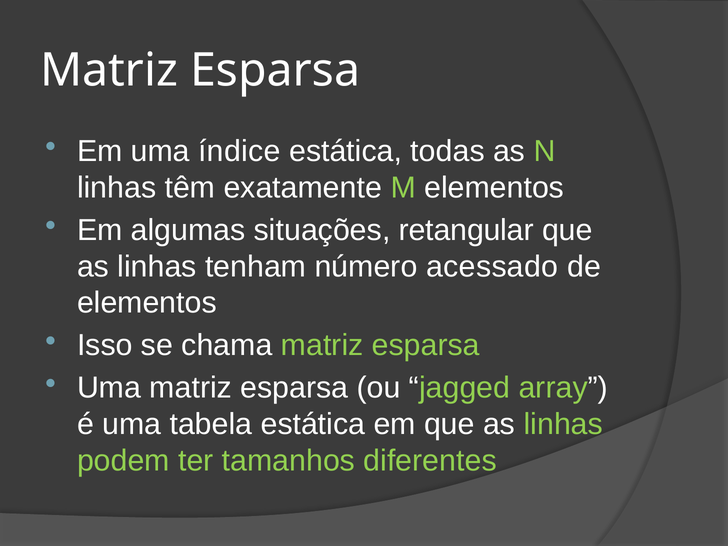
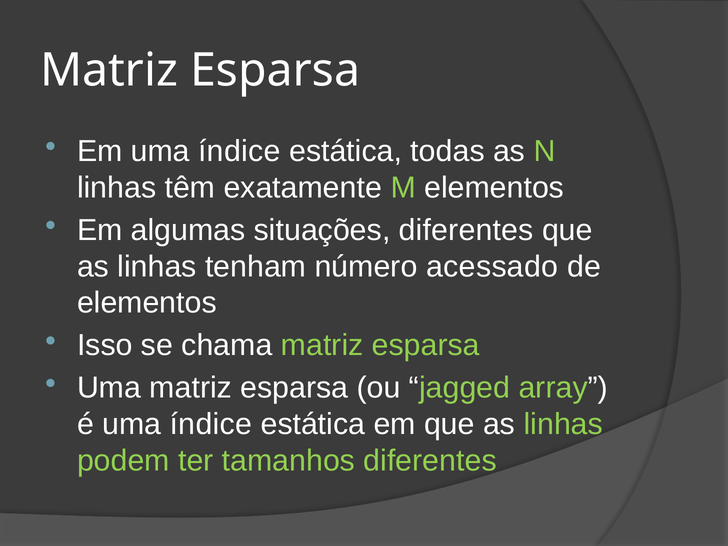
situações retangular: retangular -> diferentes (466, 230)
é uma tabela: tabela -> índice (211, 424)
